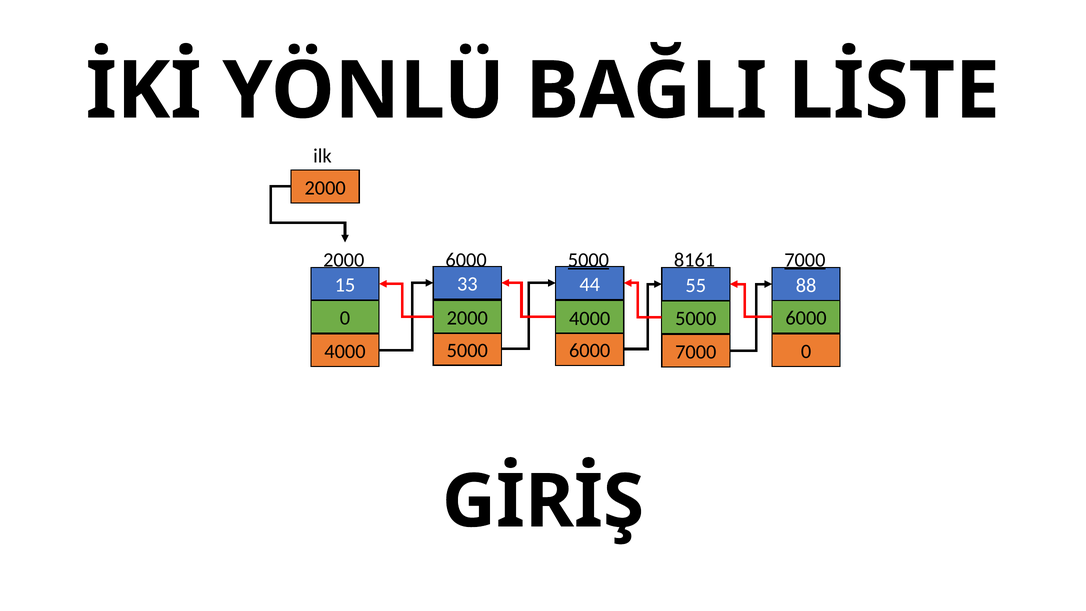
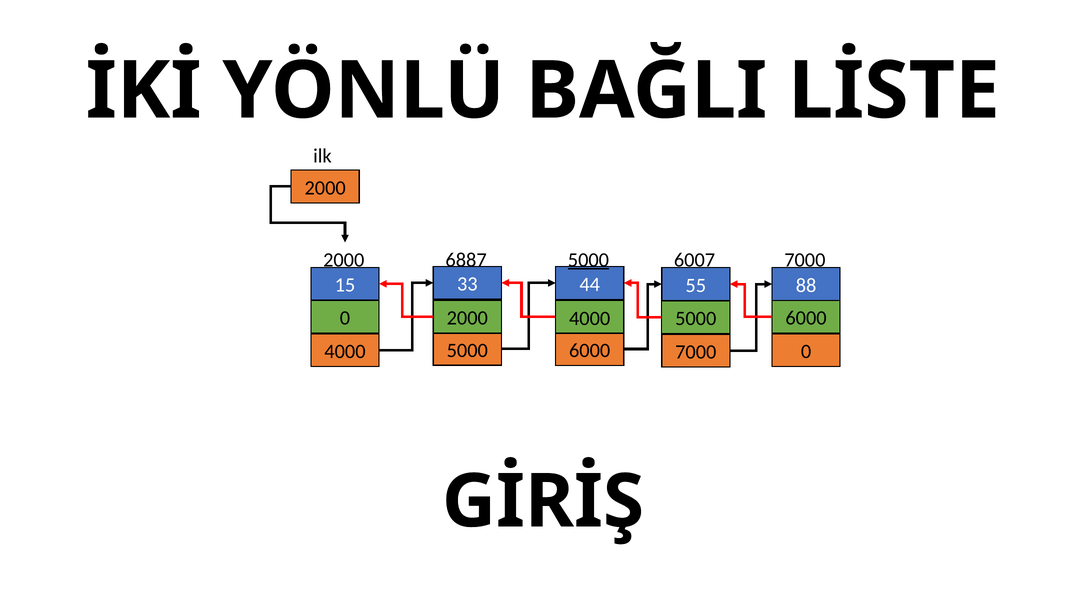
6000: 6000 -> 6887 (466, 260)
8161: 8161 -> 6007 (695, 260)
7000 underline: present -> none (805, 260)
